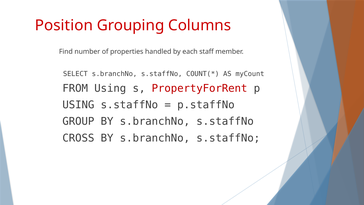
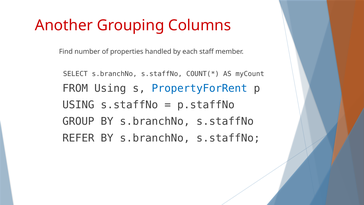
Position: Position -> Another (64, 25)
PropertyForRent colour: red -> blue (200, 88)
CROSS: CROSS -> REFER (78, 138)
